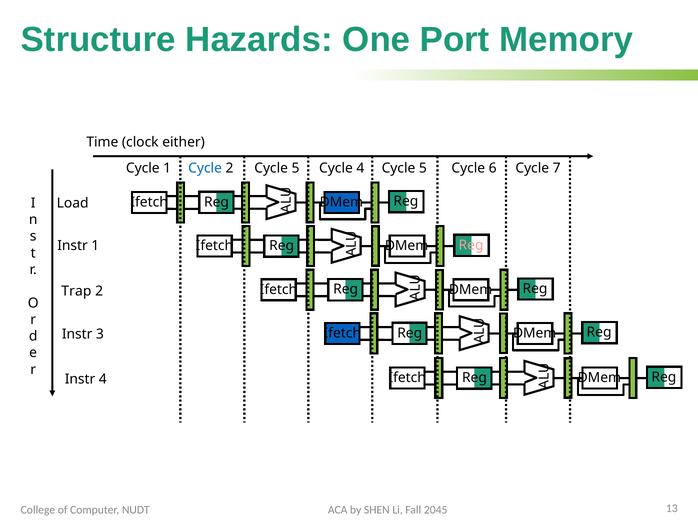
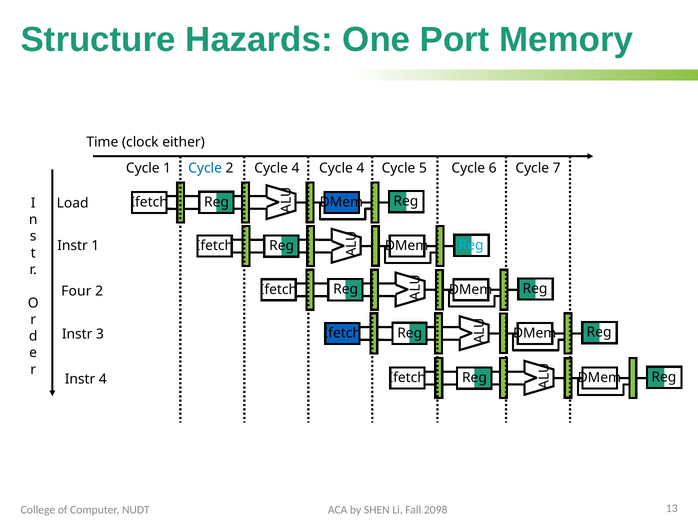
2 Cycle 5: 5 -> 4 (296, 168)
Reg colour: pink -> light blue (471, 245)
Trap: Trap -> Four (76, 291)
2045: 2045 -> 2098 (436, 509)
